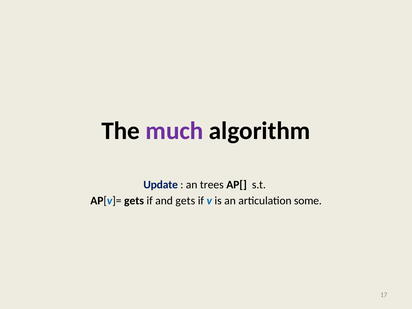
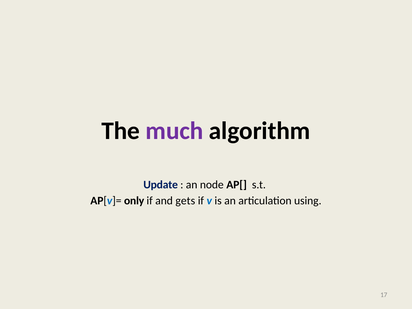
trees: trees -> node (212, 185)
AP[v]= gets: gets -> only (134, 201)
some: some -> using (308, 201)
